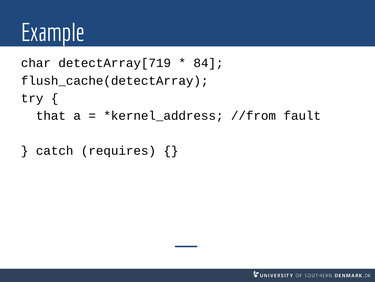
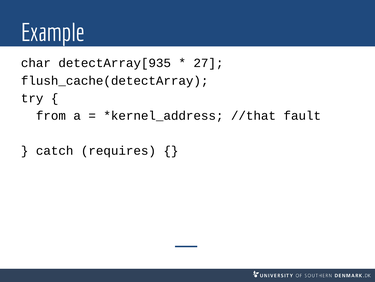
detectArray[719: detectArray[719 -> detectArray[935 (115, 63)
84: 84 -> 27 (208, 63)
that: that -> from (51, 115)
//from: //from -> //that (253, 115)
